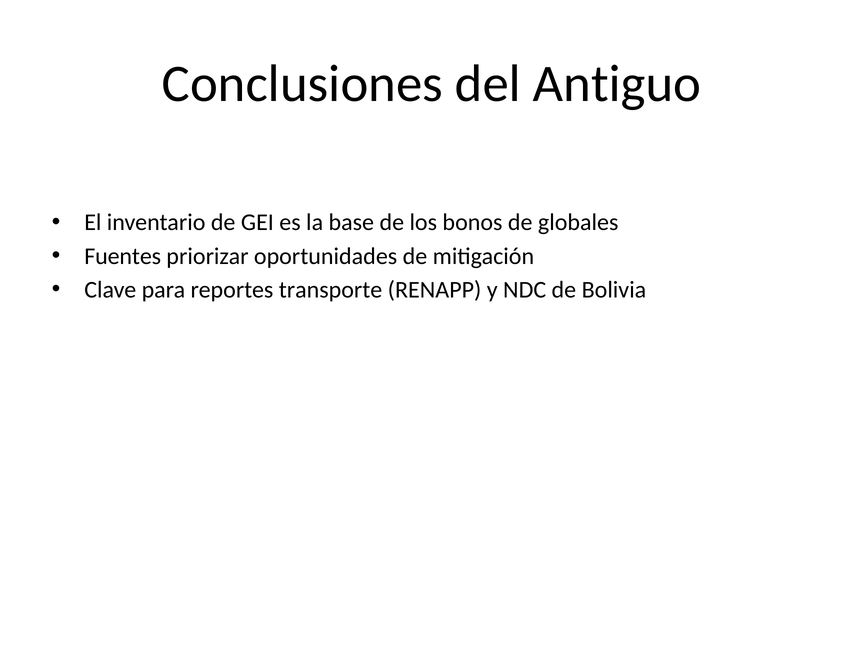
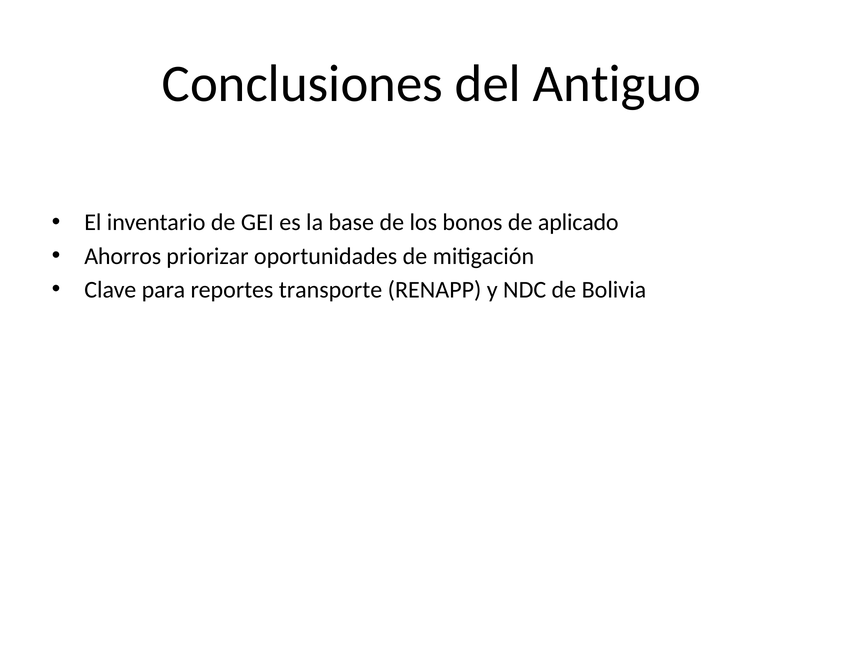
globales: globales -> aplicado (578, 222)
Fuentes: Fuentes -> Ahorros (123, 256)
